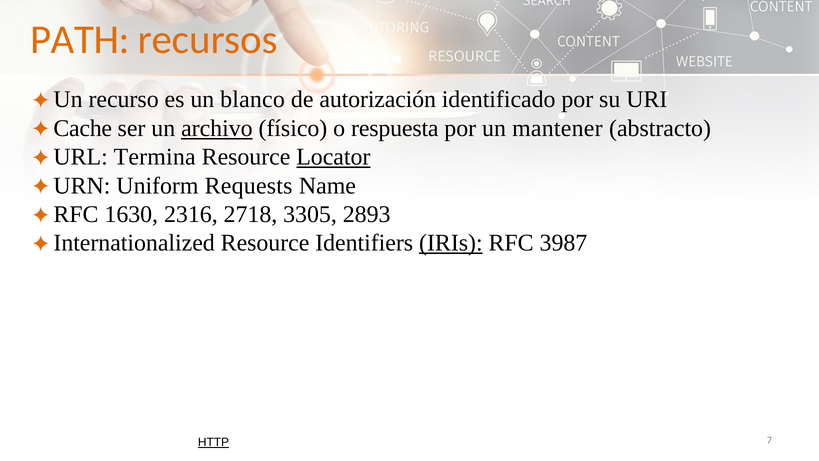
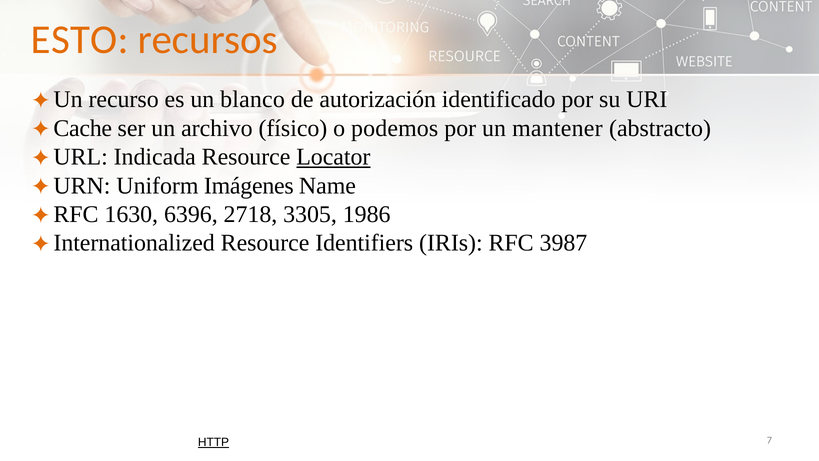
PATH: PATH -> ESTO (80, 40)
archivo underline: present -> none (217, 128)
respuesta: respuesta -> podemos (395, 128)
Termina: Termina -> Indicada (155, 157)
Requests: Requests -> Imágenes (249, 186)
2316: 2316 -> 6396 (191, 214)
2893: 2893 -> 1986 (367, 214)
IRIs underline: present -> none (451, 243)
